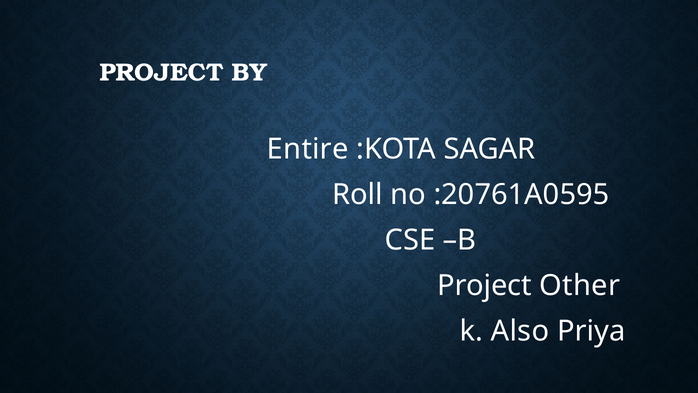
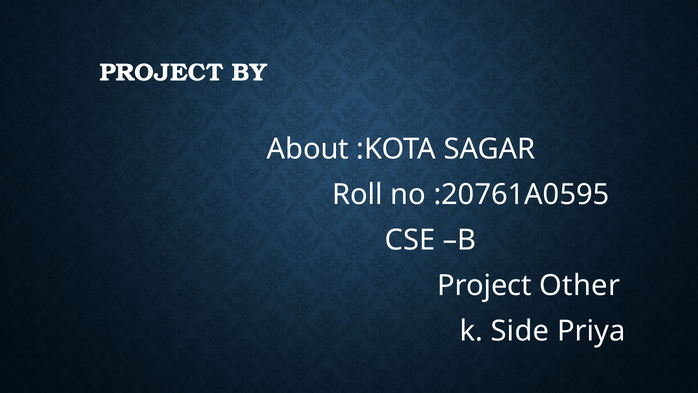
Entire: Entire -> About (308, 149)
Also: Also -> Side (520, 331)
